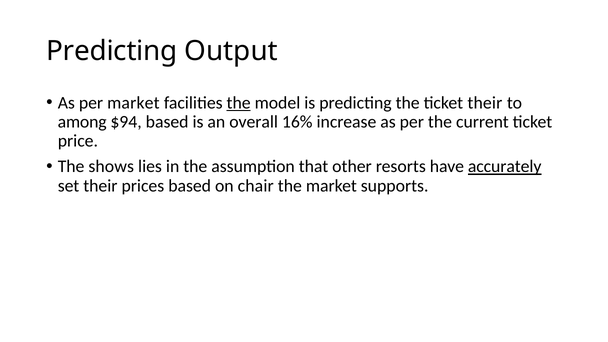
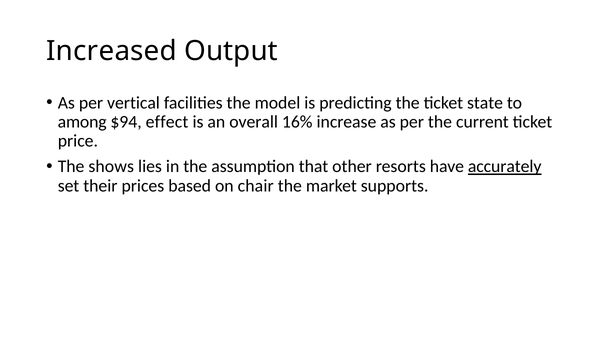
Predicting: Predicting -> Increased (112, 51)
per market: market -> vertical (134, 103)
the underline: present -> none (239, 103)
ticket their: their -> state (485, 103)
$94 based: based -> effect (167, 122)
